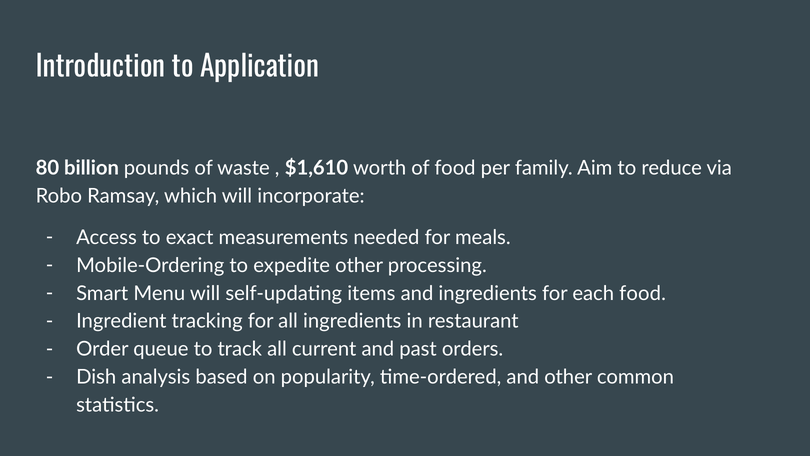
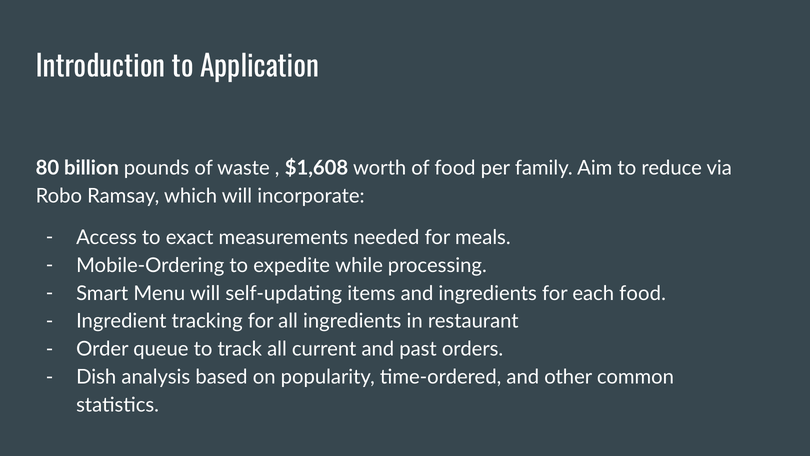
$1,610: $1,610 -> $1,608 (316, 168)
expedite other: other -> while (359, 265)
